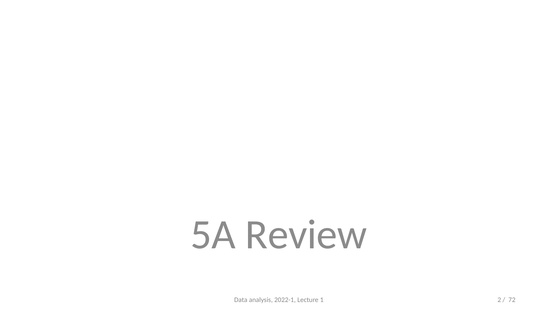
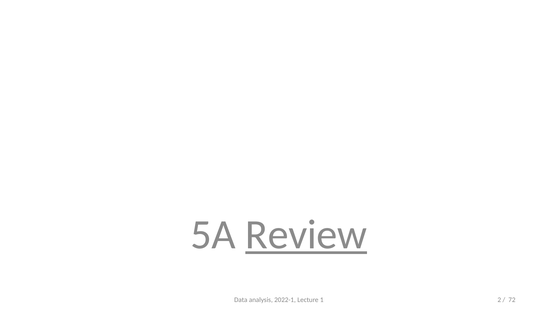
Review underline: none -> present (306, 235)
